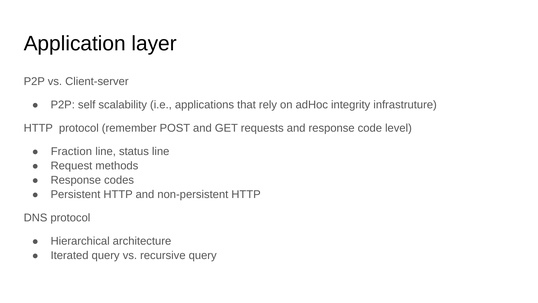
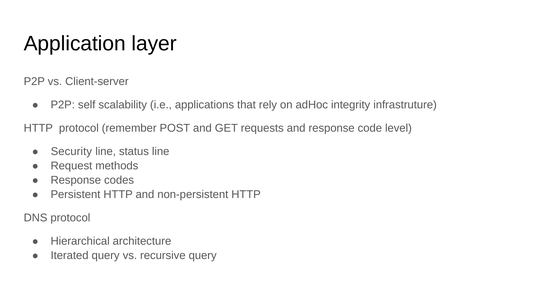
Fraction: Fraction -> Security (71, 151)
